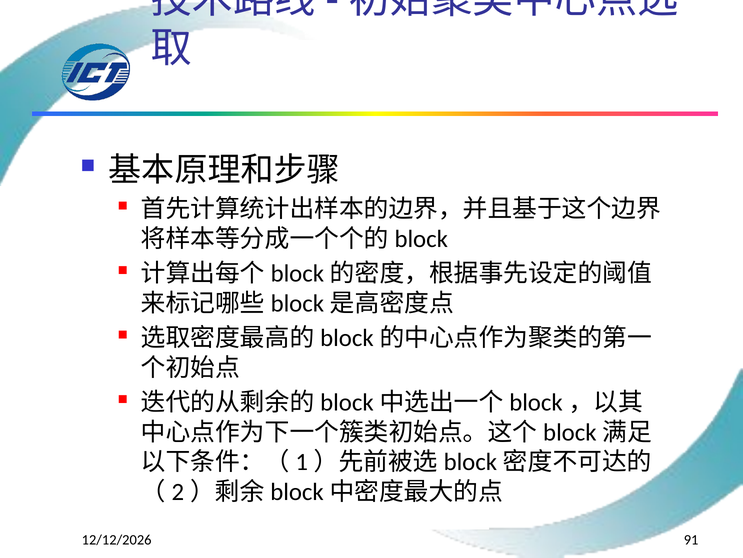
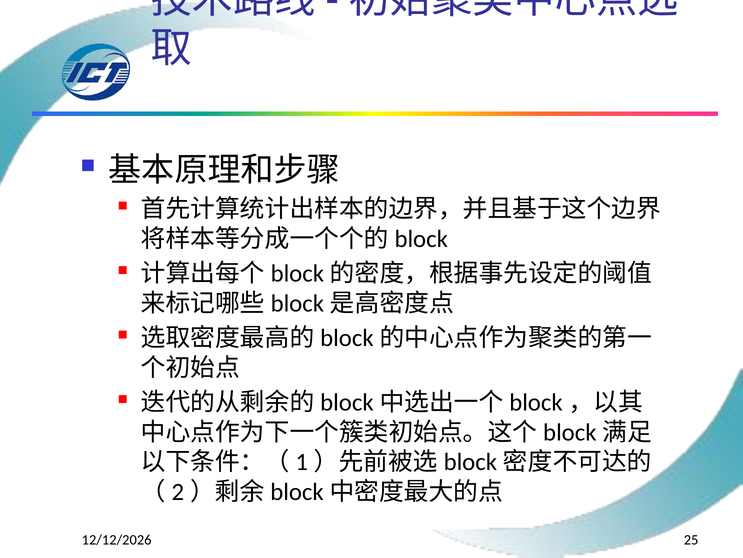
91: 91 -> 25 (691, 539)
